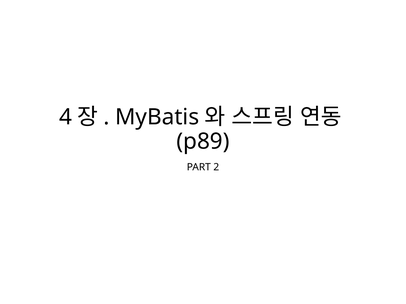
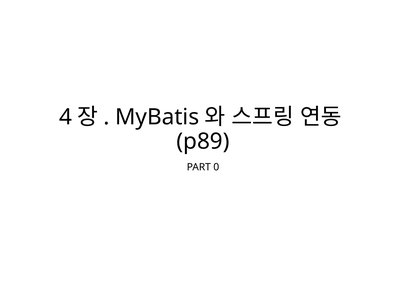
2: 2 -> 0 (216, 167)
